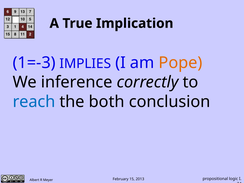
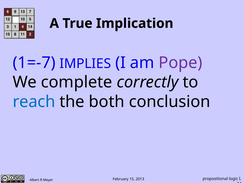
1=-3: 1=-3 -> 1=-7 (34, 63)
Pope colour: orange -> purple (180, 63)
inference: inference -> complete (77, 82)
